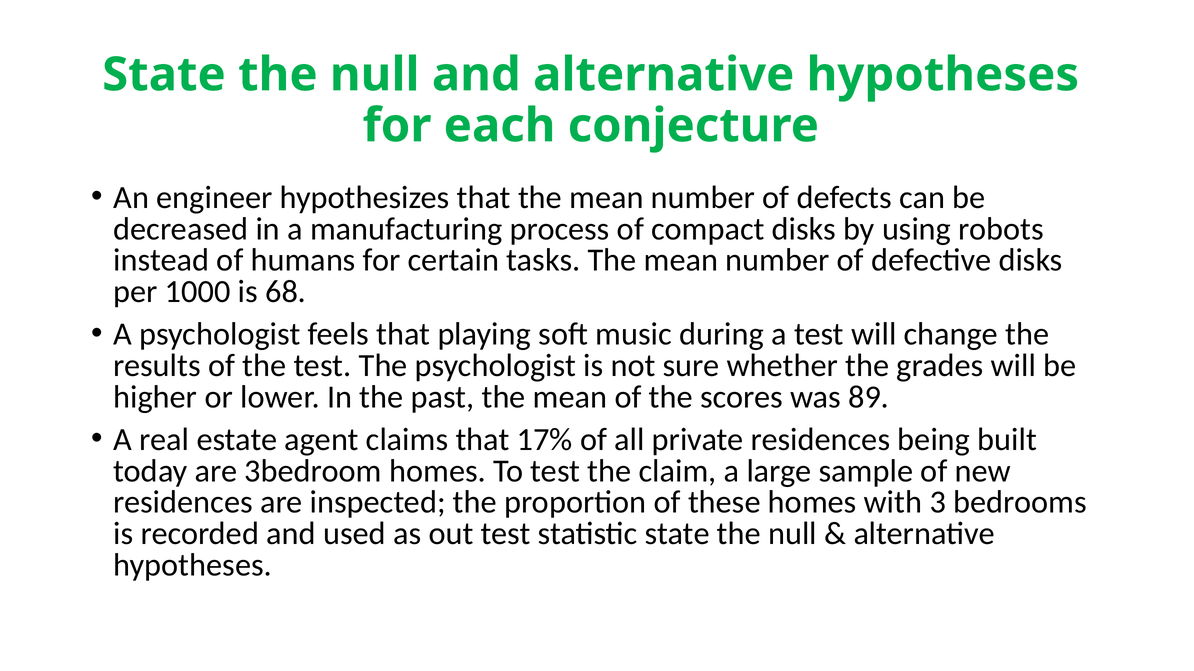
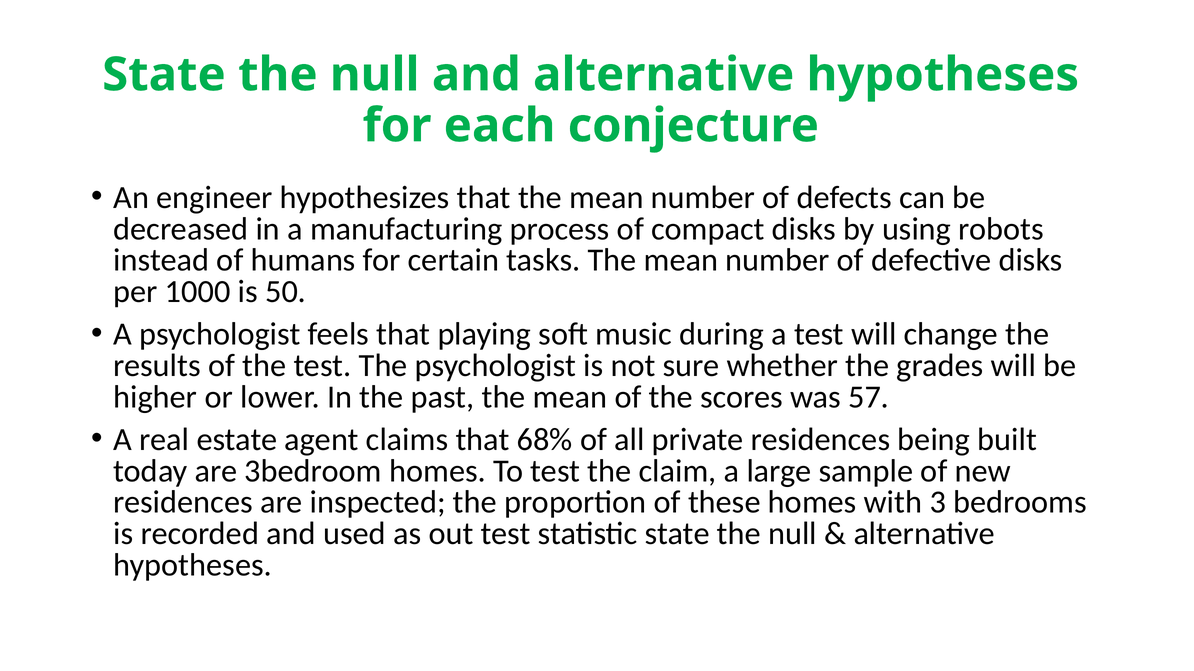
68: 68 -> 50 (286, 292)
89: 89 -> 57 (869, 397)
17%: 17% -> 68% (545, 440)
